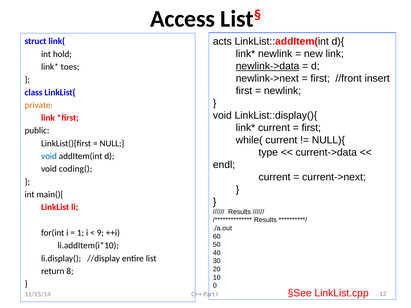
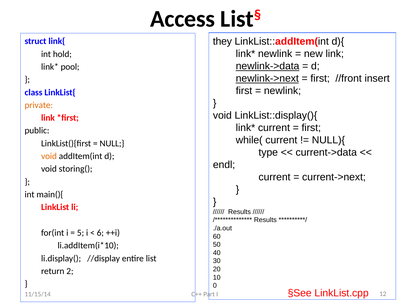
acts: acts -> they (222, 42)
toes: toes -> pool (70, 67)
newlink->next underline: none -> present (267, 79)
void colour: blue -> orange (49, 156)
coding(: coding( -> storing( (76, 169)
1: 1 -> 5 (81, 233)
9: 9 -> 6 (100, 233)
8: 8 -> 2 (70, 271)
